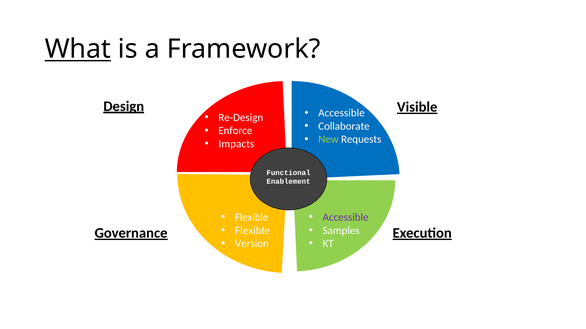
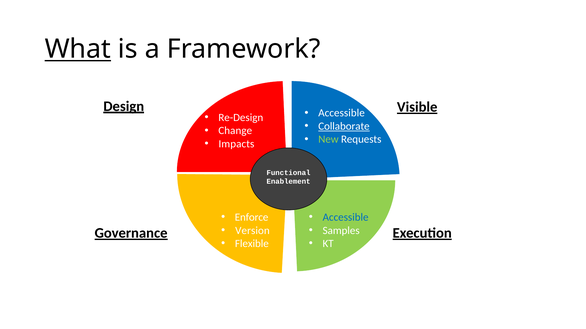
Collaborate underline: none -> present (344, 126)
Enforce: Enforce -> Change (235, 131)
Flexible: Flexible -> Enforce (252, 218)
Accessible colour: purple -> blue (346, 218)
Flexible: Flexible -> Version (252, 231)
Version: Version -> Flexible (252, 244)
